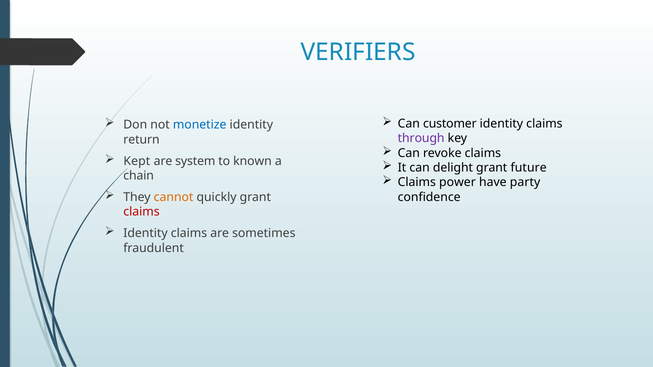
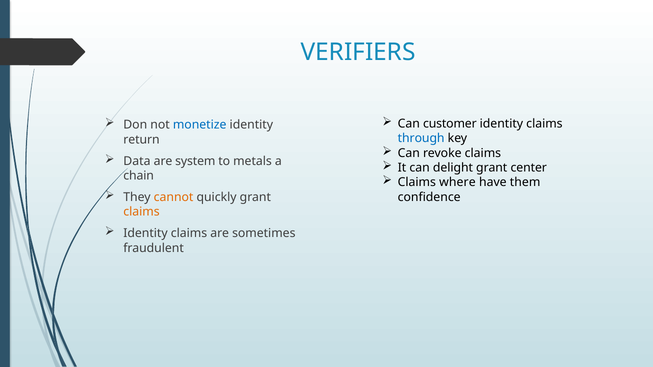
through colour: purple -> blue (421, 139)
Kept: Kept -> Data (137, 161)
known: known -> metals (252, 161)
future: future -> center (529, 168)
power: power -> where (457, 183)
party: party -> them (525, 183)
claims colour: red -> orange (141, 212)
